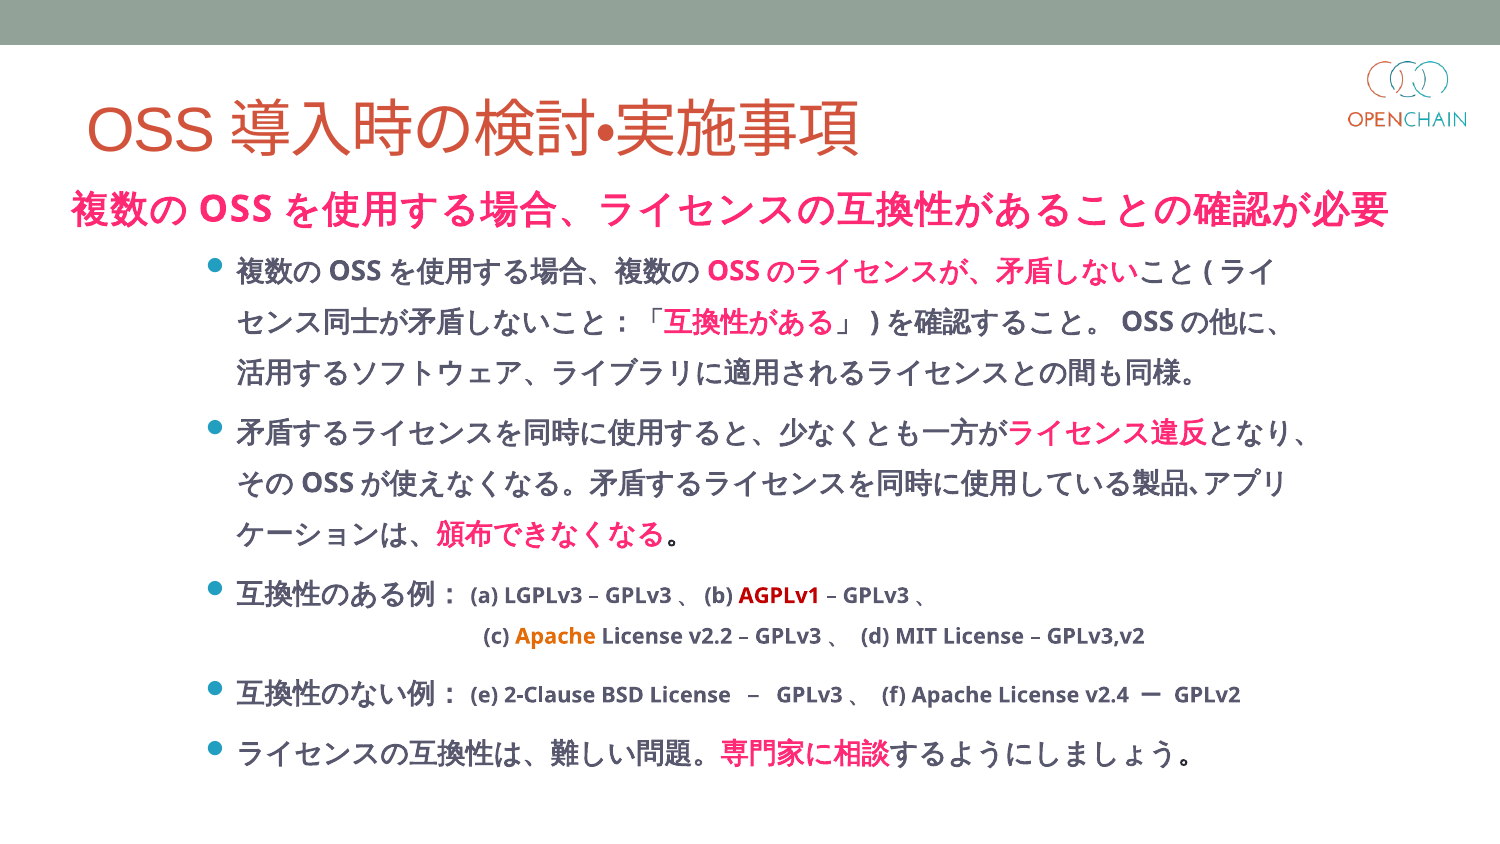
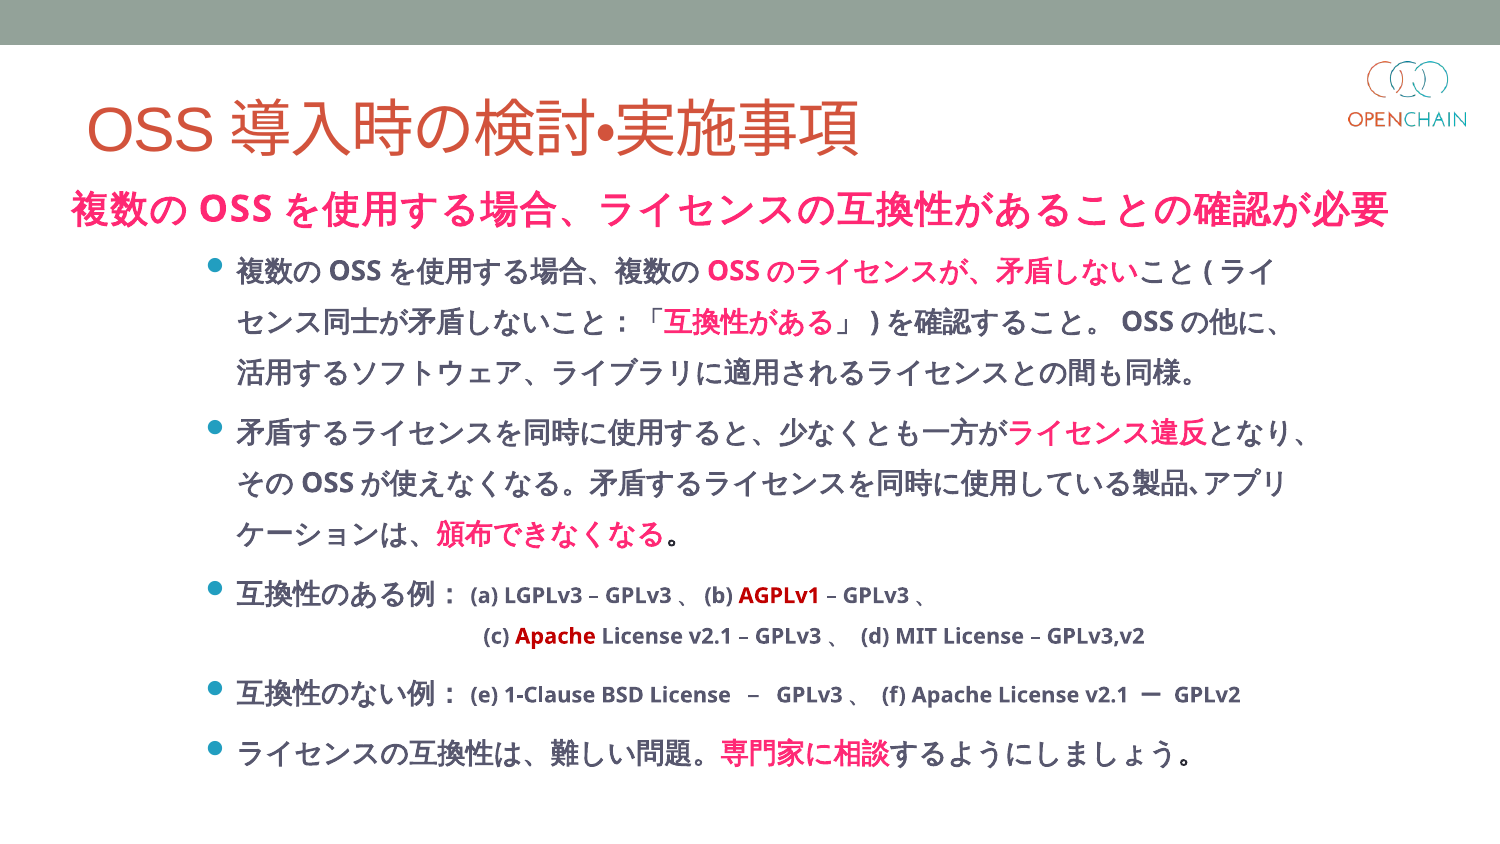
Apache colour: orange -> red (555, 636)
v2.2: v2.2 -> v2.1 (711, 636)
2-Clause: 2-Clause -> 1-Clause (550, 695)
f Apache License v2.4: v2.4 -> v2.1 (1107, 695)
